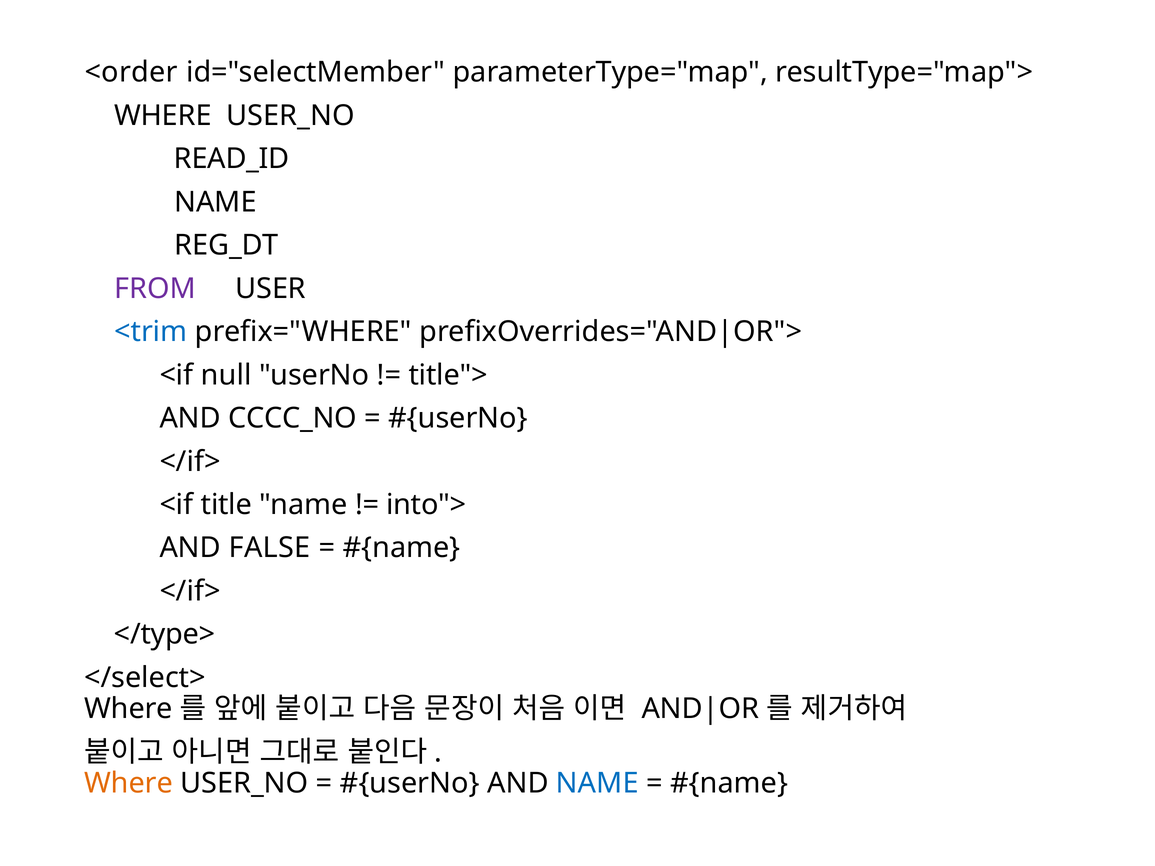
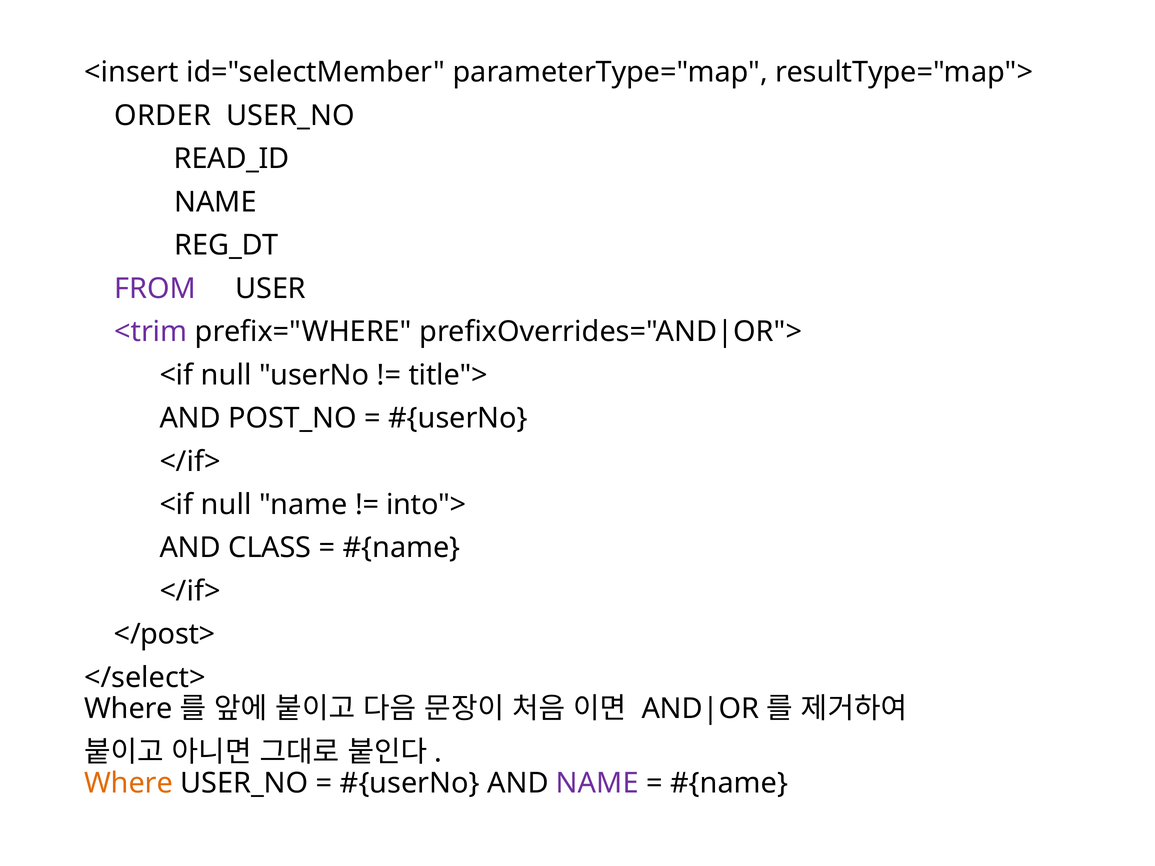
<order: <order -> <insert (131, 72)
WHERE: WHERE -> ORDER (163, 116)
<trim colour: blue -> purple (151, 332)
CCCC_NO: CCCC_NO -> POST_NO (293, 418)
title: title -> null (226, 505)
FALSE: FALSE -> CLASS (270, 548)
</type>: </type> -> </post> (165, 635)
NAME colour: blue -> purple (597, 783)
